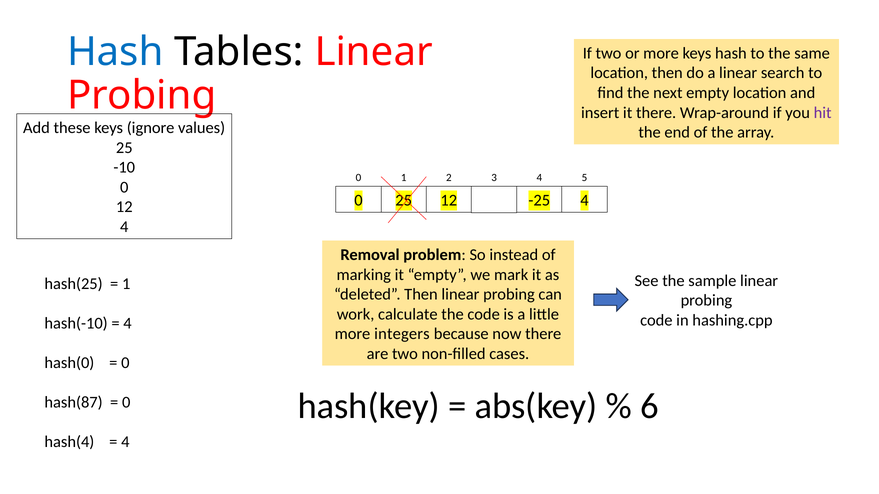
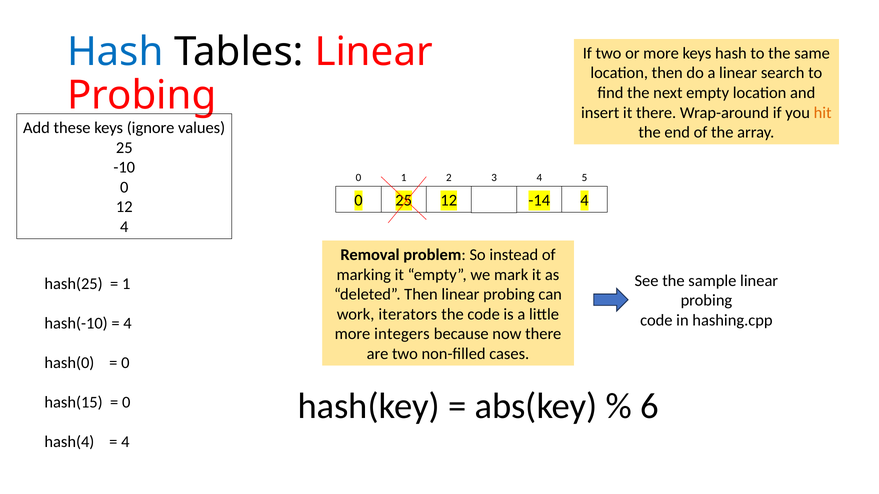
hit colour: purple -> orange (823, 113)
-25: -25 -> -14 (539, 201)
calculate: calculate -> iterators (408, 314)
hash(87: hash(87 -> hash(15 (74, 403)
